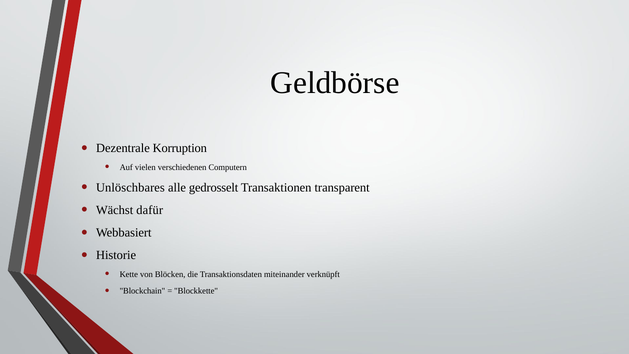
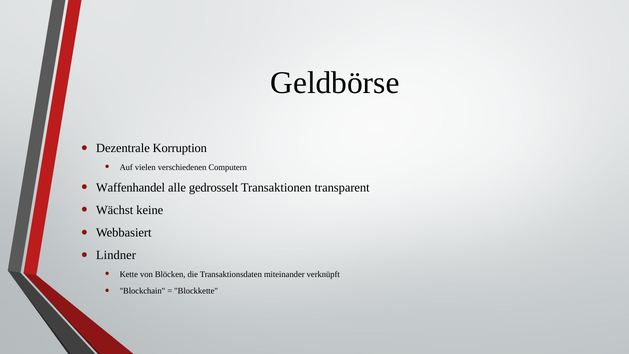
Unlöschbares: Unlöschbares -> Waffenhandel (131, 188)
dafür: dafür -> keine (150, 210)
Historie: Historie -> Lindner (116, 255)
